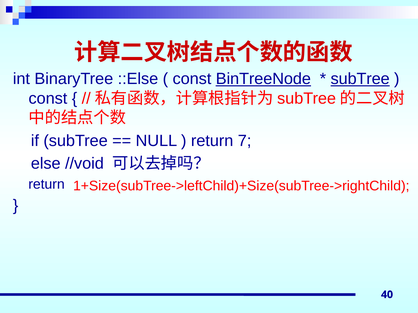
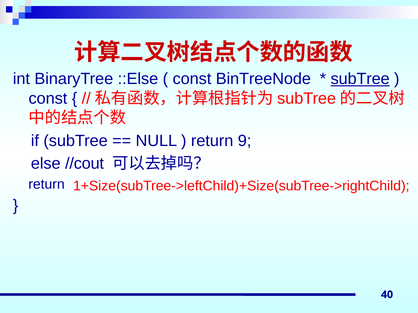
BinTreeNode underline: present -> none (263, 79)
7: 7 -> 9 (245, 141)
//void: //void -> //cout (85, 164)
